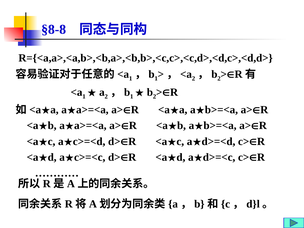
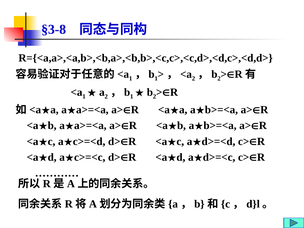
§8-8: §8-8 -> §3-8 (54, 29)
